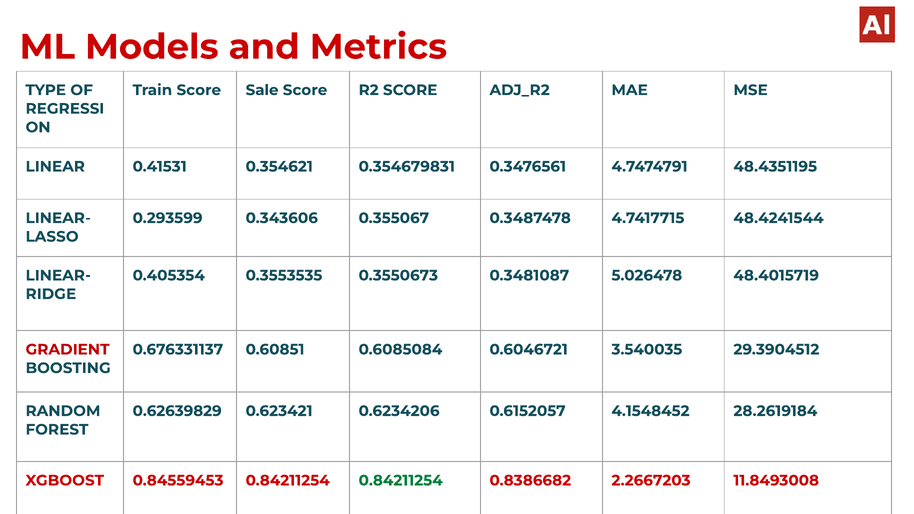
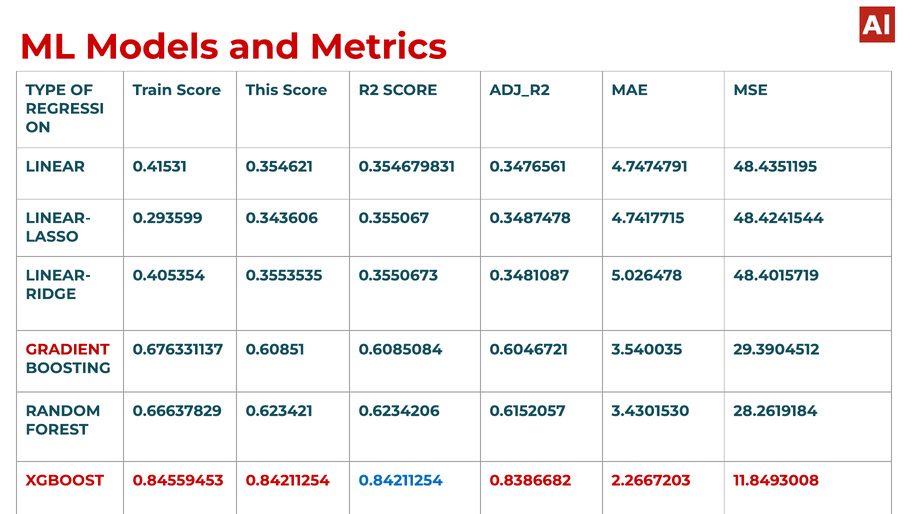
Sale: Sale -> This (262, 90)
0.62639829: 0.62639829 -> 0.66637829 (177, 411)
4.1548452: 4.1548452 -> 3.4301530 (650, 411)
0.84211254 colour: green -> blue (401, 481)
